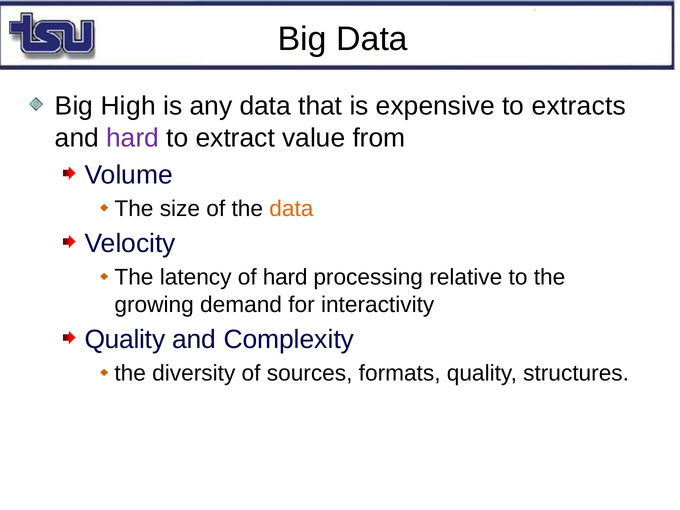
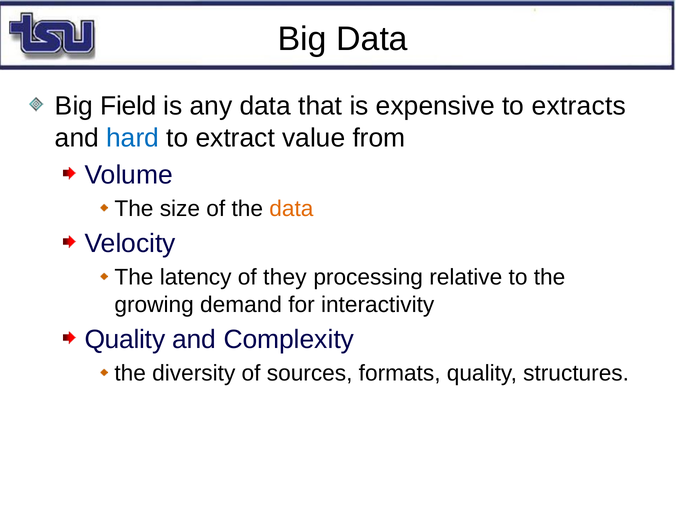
High: High -> Field (128, 106)
hard colour: purple -> blue (133, 138)
of hard: hard -> they (285, 277)
